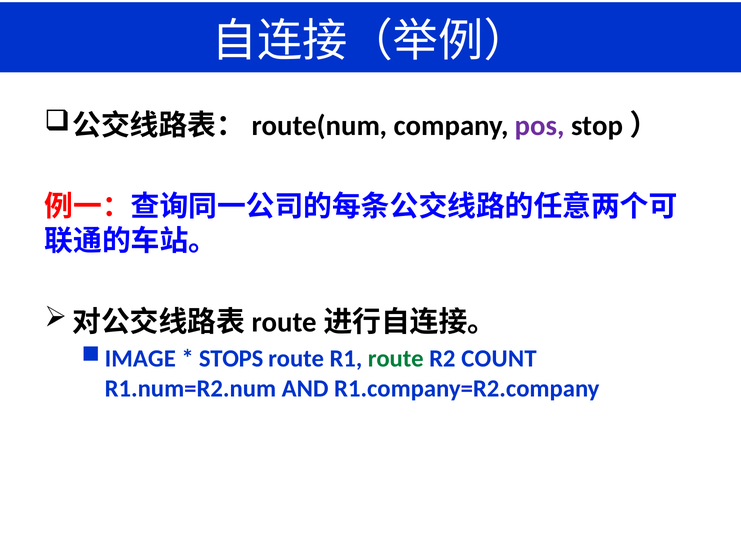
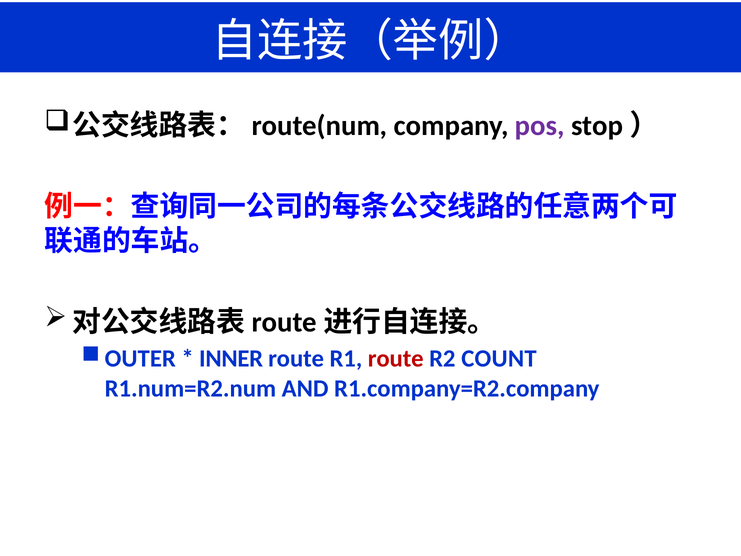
IMAGE: IMAGE -> OUTER (140, 359)
STOPS: STOPS -> INNER (231, 359)
route colour: green -> red (396, 359)
